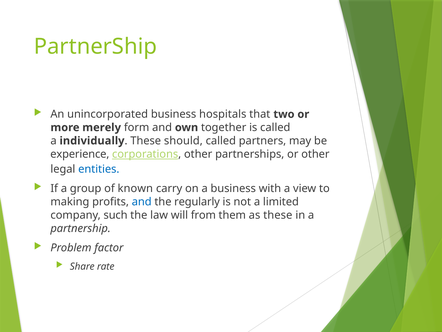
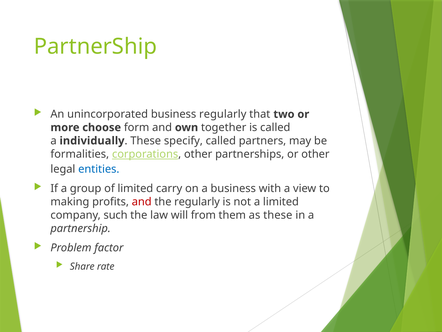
business hospitals: hospitals -> regularly (223, 114)
merely: merely -> choose (102, 127)
should: should -> specify (183, 141)
experience: experience -> formalities (80, 154)
of known: known -> limited (135, 188)
and colour: blue -> red (142, 202)
